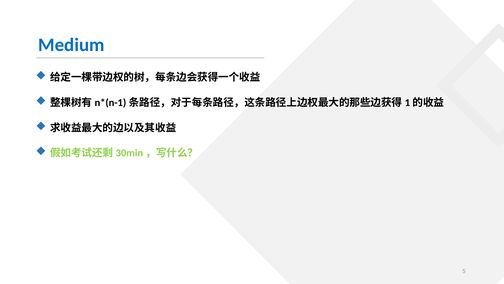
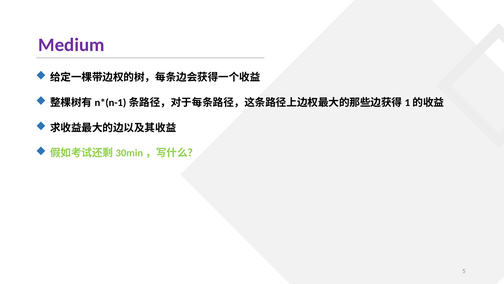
Medium colour: blue -> purple (71, 45)
